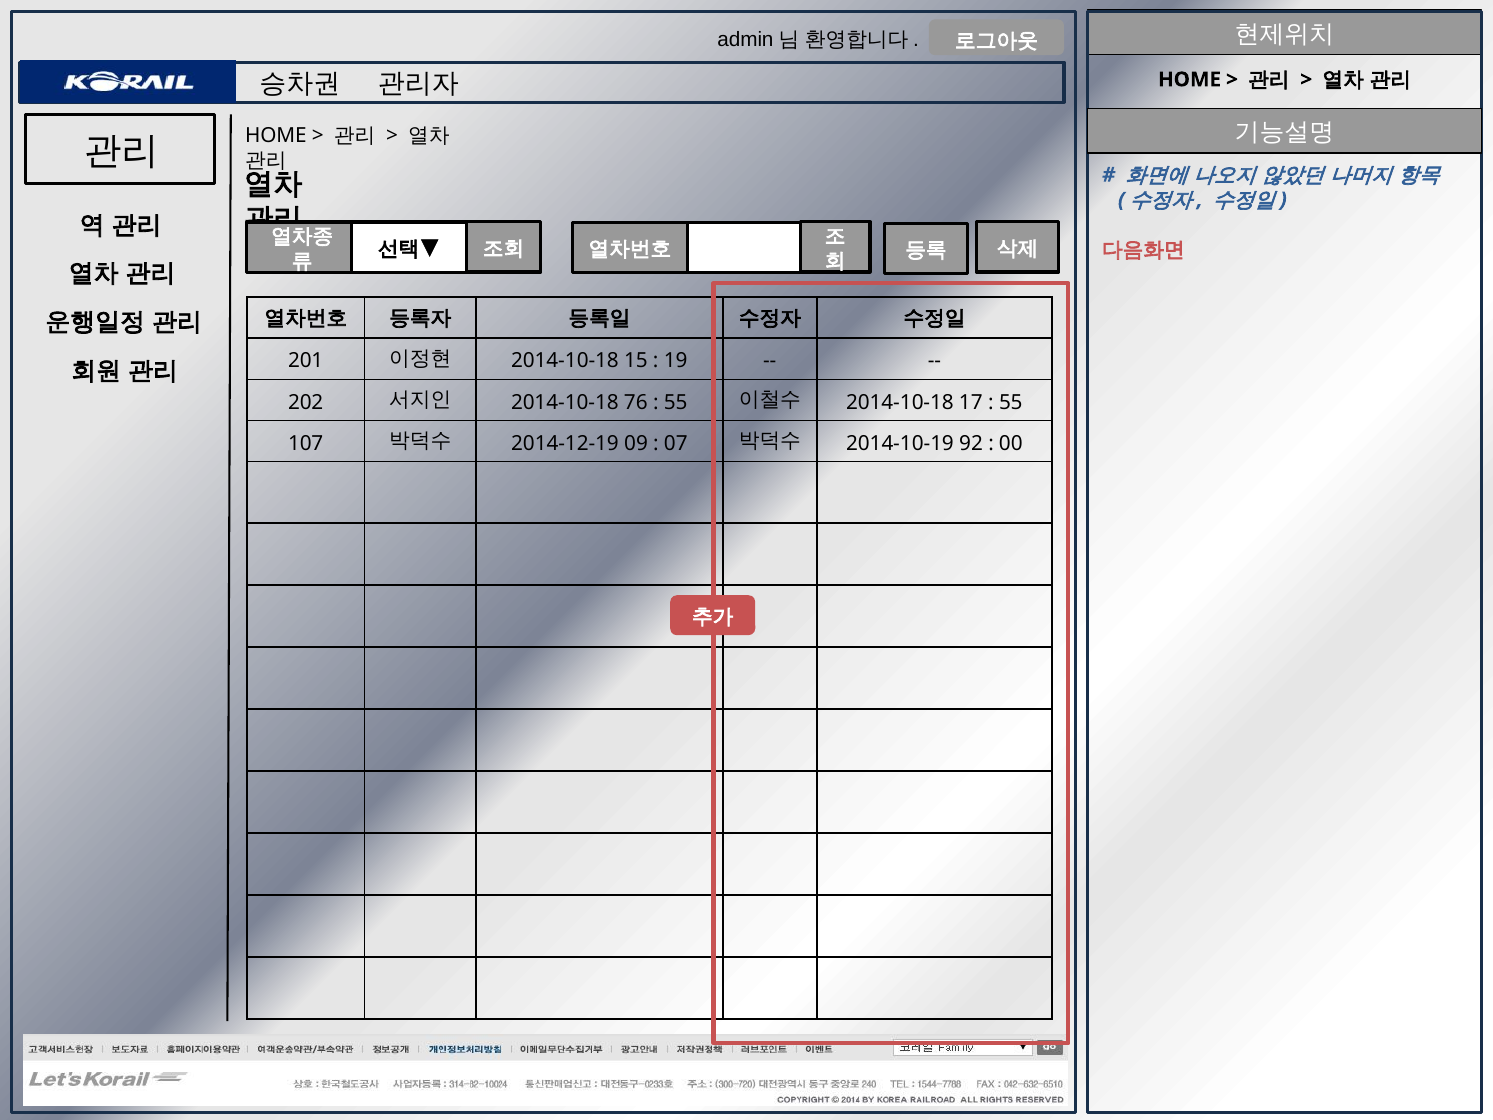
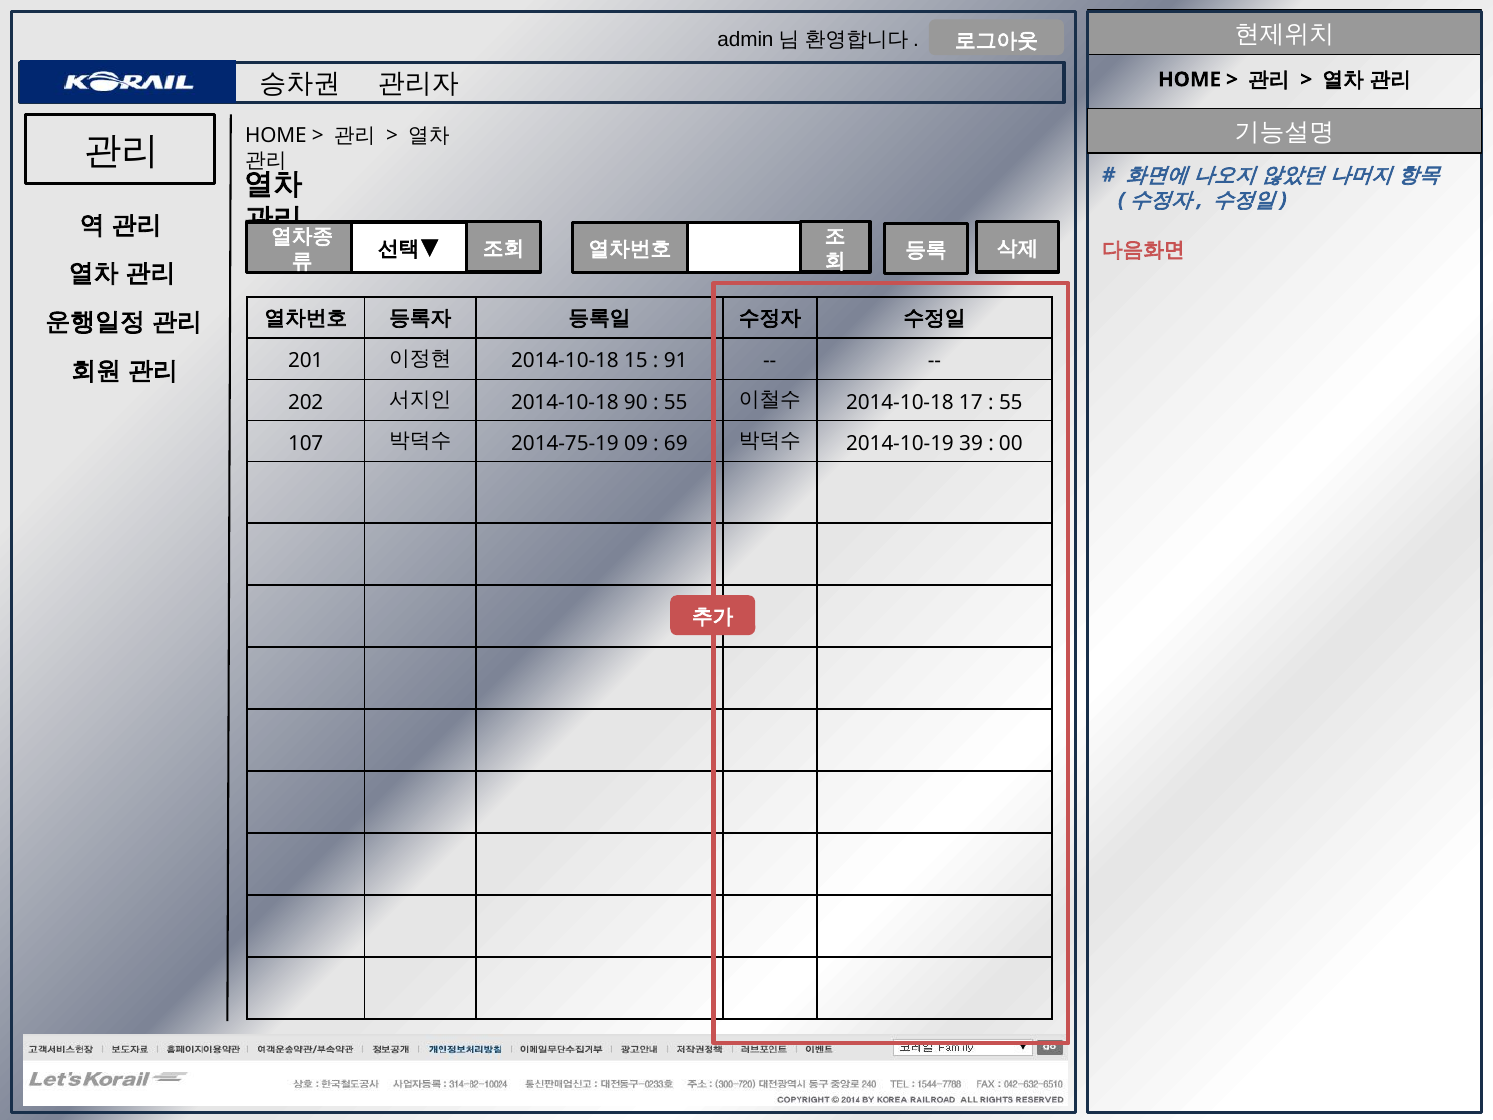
19: 19 -> 91 (676, 361)
76: 76 -> 90 (636, 402)
2014-12-19: 2014-12-19 -> 2014-75-19 (565, 443)
07: 07 -> 69 (676, 443)
92: 92 -> 39 (971, 443)
